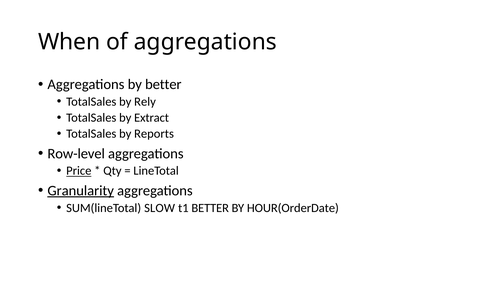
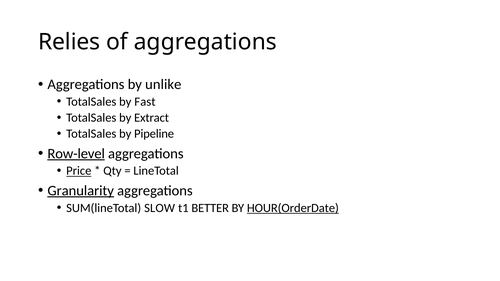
When: When -> Relies (69, 42)
by better: better -> unlike (163, 85)
Rely: Rely -> Fast (145, 102)
Reports: Reports -> Pipeline (154, 134)
Row-level underline: none -> present (76, 154)
HOUR(OrderDate underline: none -> present (293, 208)
